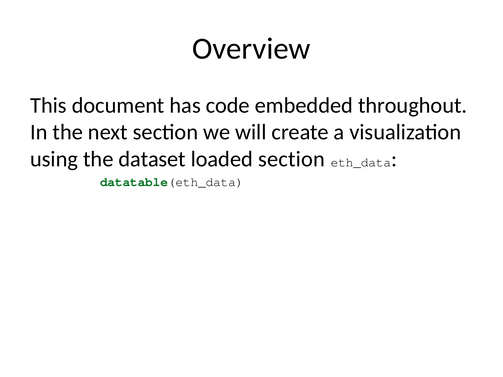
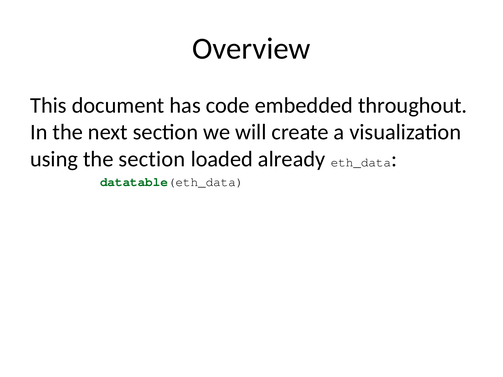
the dataset: dataset -> section (152, 159)
loaded section: section -> already (292, 159)
